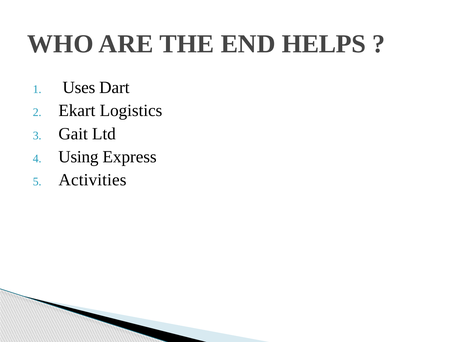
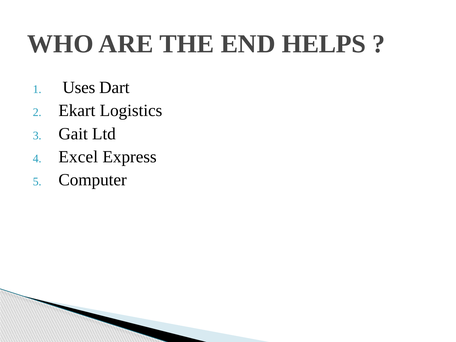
Using: Using -> Excel (78, 157)
Activities: Activities -> Computer (93, 180)
